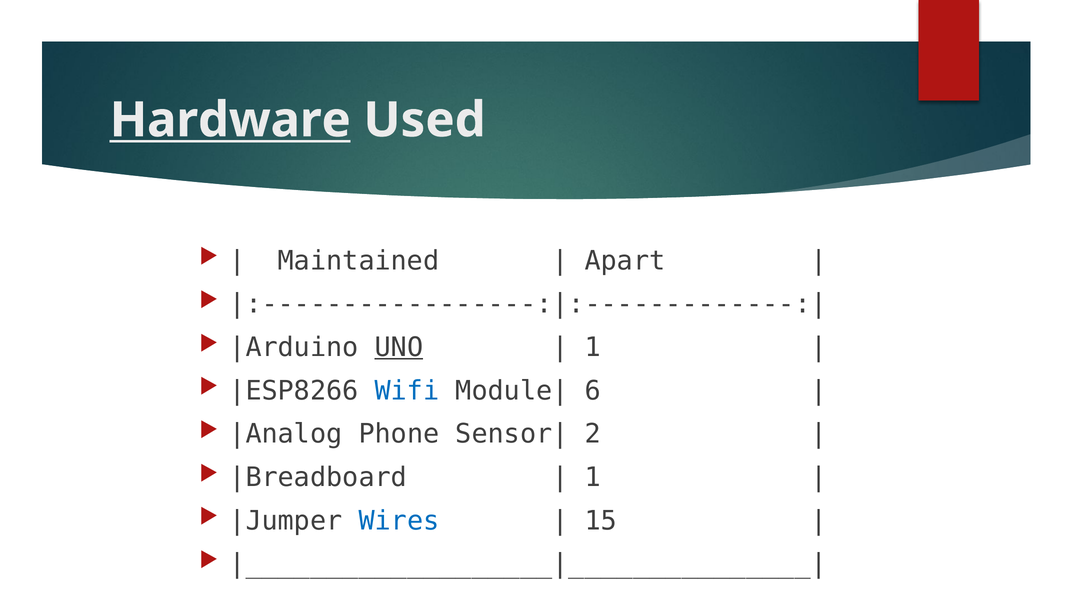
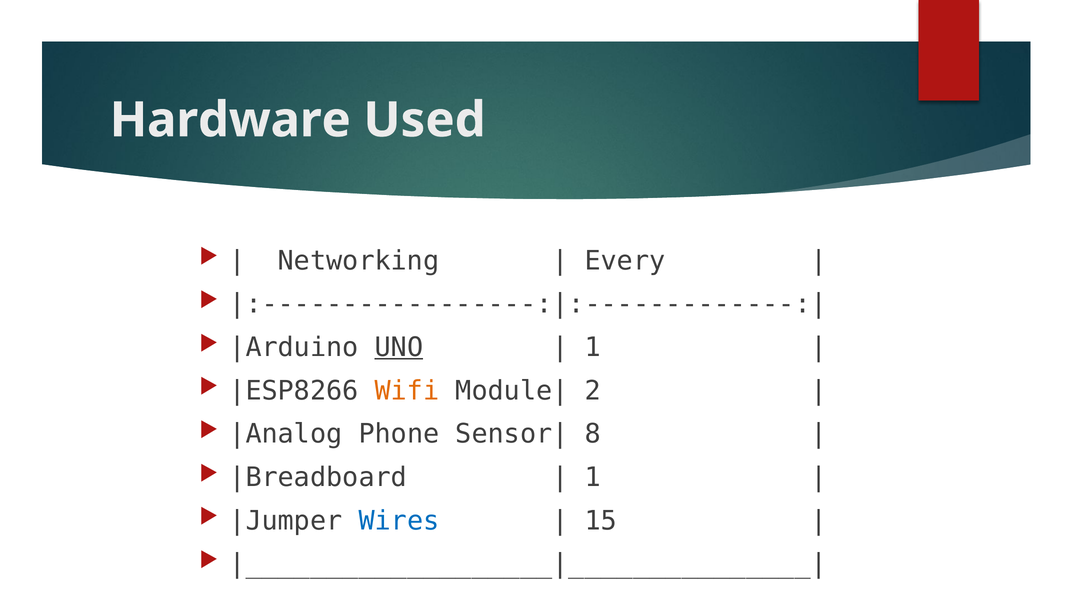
Hardware underline: present -> none (230, 120)
Maintained: Maintained -> Networking (359, 261)
Apart: Apart -> Every (625, 261)
Wifi colour: blue -> orange (407, 391)
6: 6 -> 2 (593, 391)
2: 2 -> 8 (593, 434)
